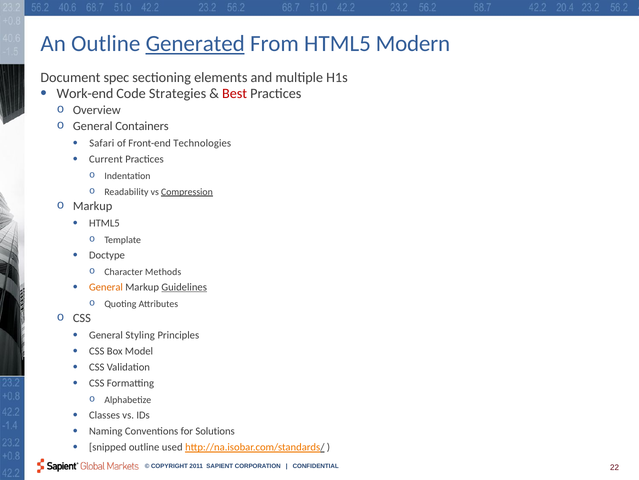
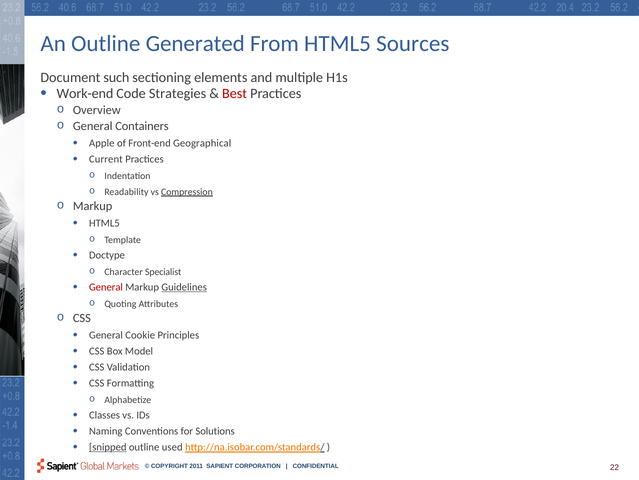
Generated underline: present -> none (195, 44)
Modern: Modern -> Sources (413, 44)
spec: spec -> such (116, 77)
Safari: Safari -> Apple (102, 143)
Technologies: Technologies -> Geographical (202, 143)
Methods: Methods -> Specialist (163, 271)
General colour: orange -> red (106, 287)
Styling: Styling -> Cookie (140, 335)
snipped underline: none -> present (108, 446)
